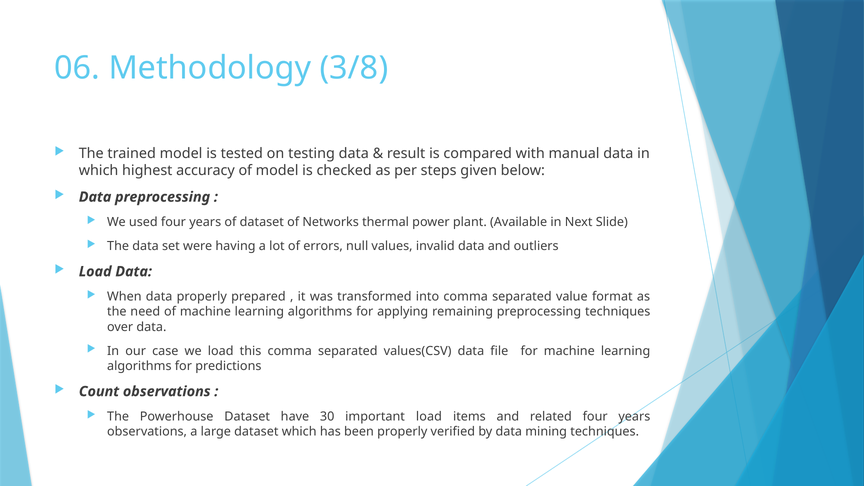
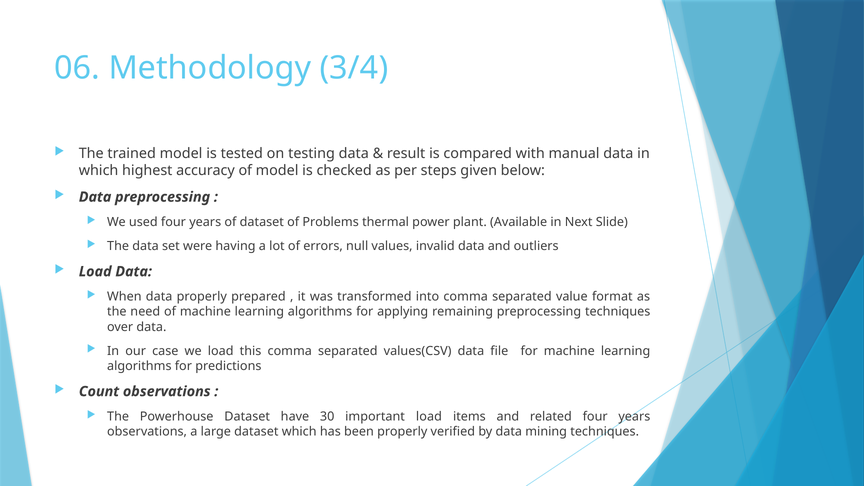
3/8: 3/8 -> 3/4 (354, 68)
Networks: Networks -> Problems (331, 222)
